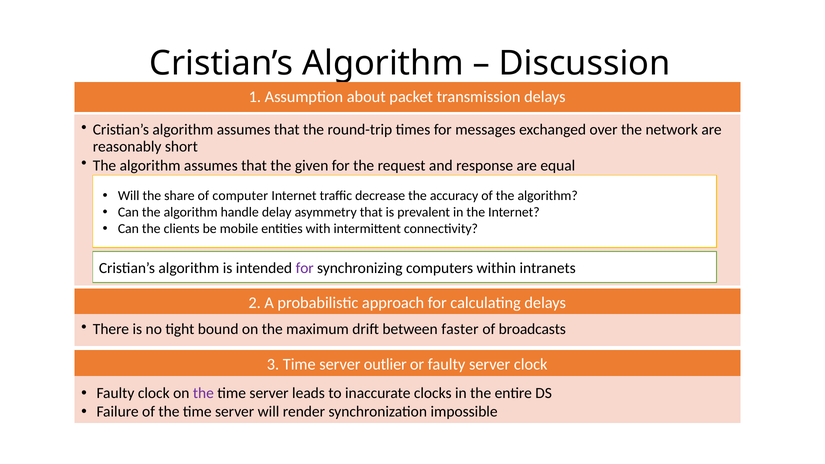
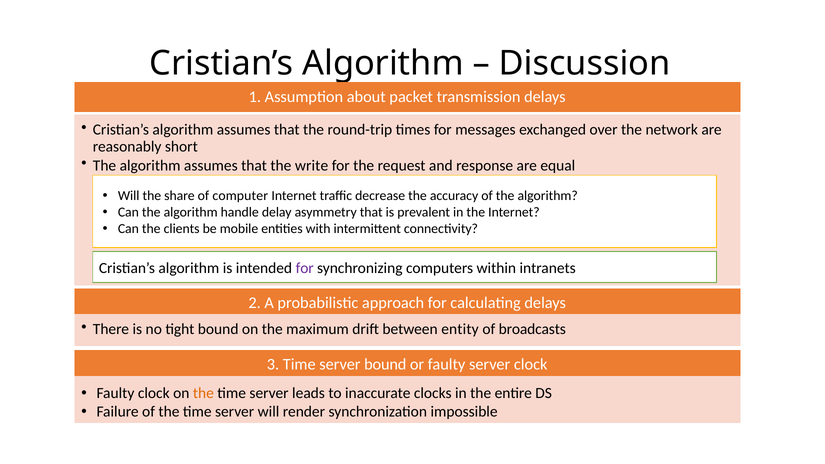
given: given -> write (312, 165)
faster: faster -> entity (460, 329)
server outlier: outlier -> bound (385, 365)
the colour: purple -> orange (203, 393)
